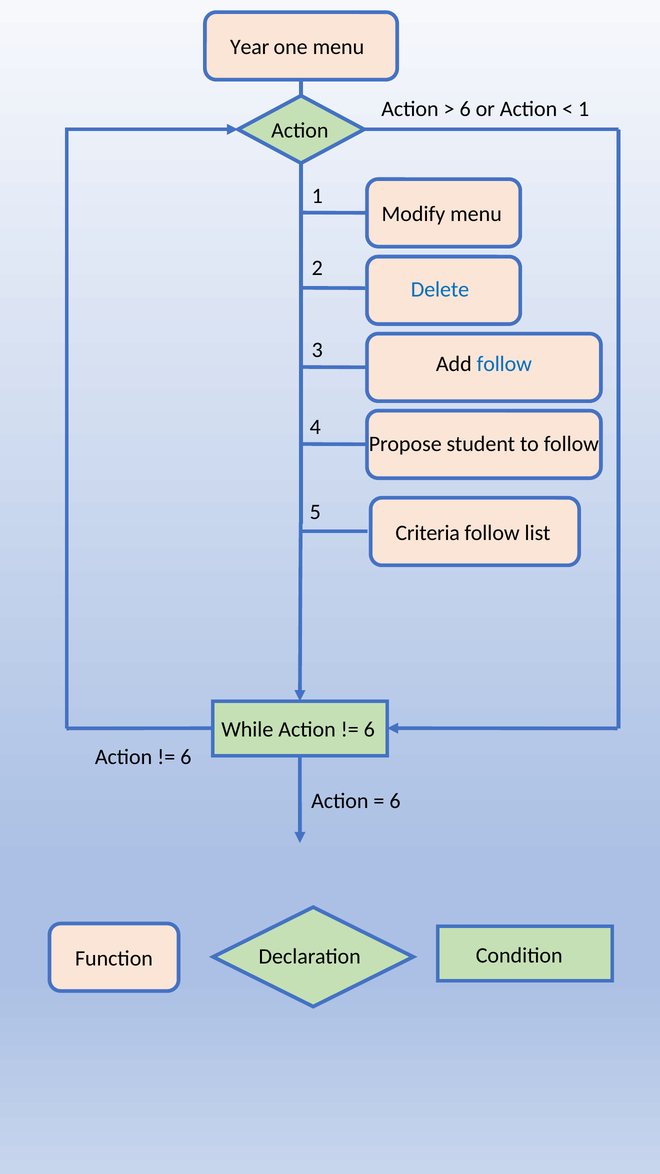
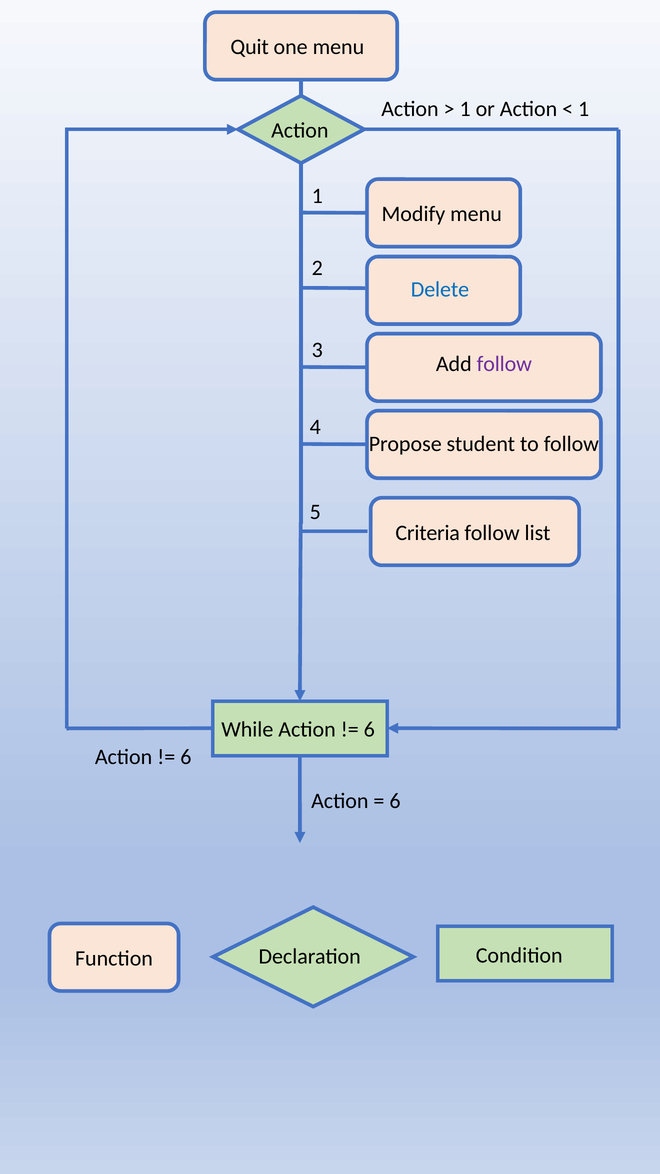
Year: Year -> Quit (250, 47)
6: 6 -> 1 (465, 109)
follow colour: blue -> purple (504, 364)
